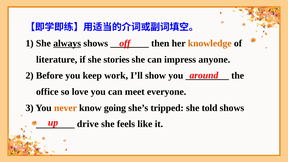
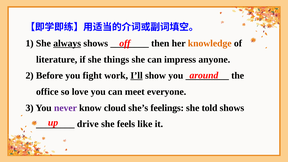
stories: stories -> things (116, 59)
keep: keep -> fight (92, 76)
I’ll underline: none -> present (137, 76)
never colour: orange -> purple (65, 108)
going: going -> cloud (115, 108)
tripped: tripped -> feelings (167, 108)
